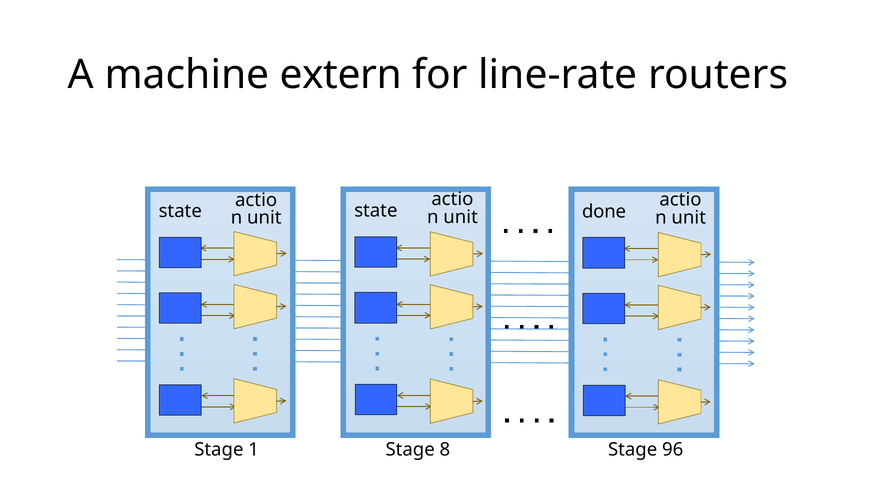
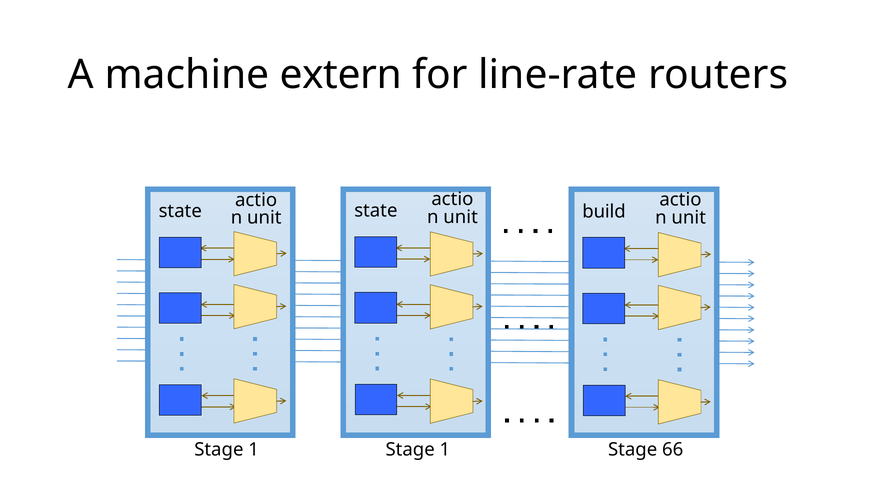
done: done -> build (604, 211)
1 Stage 8: 8 -> 1 (445, 450)
96: 96 -> 66 (673, 450)
